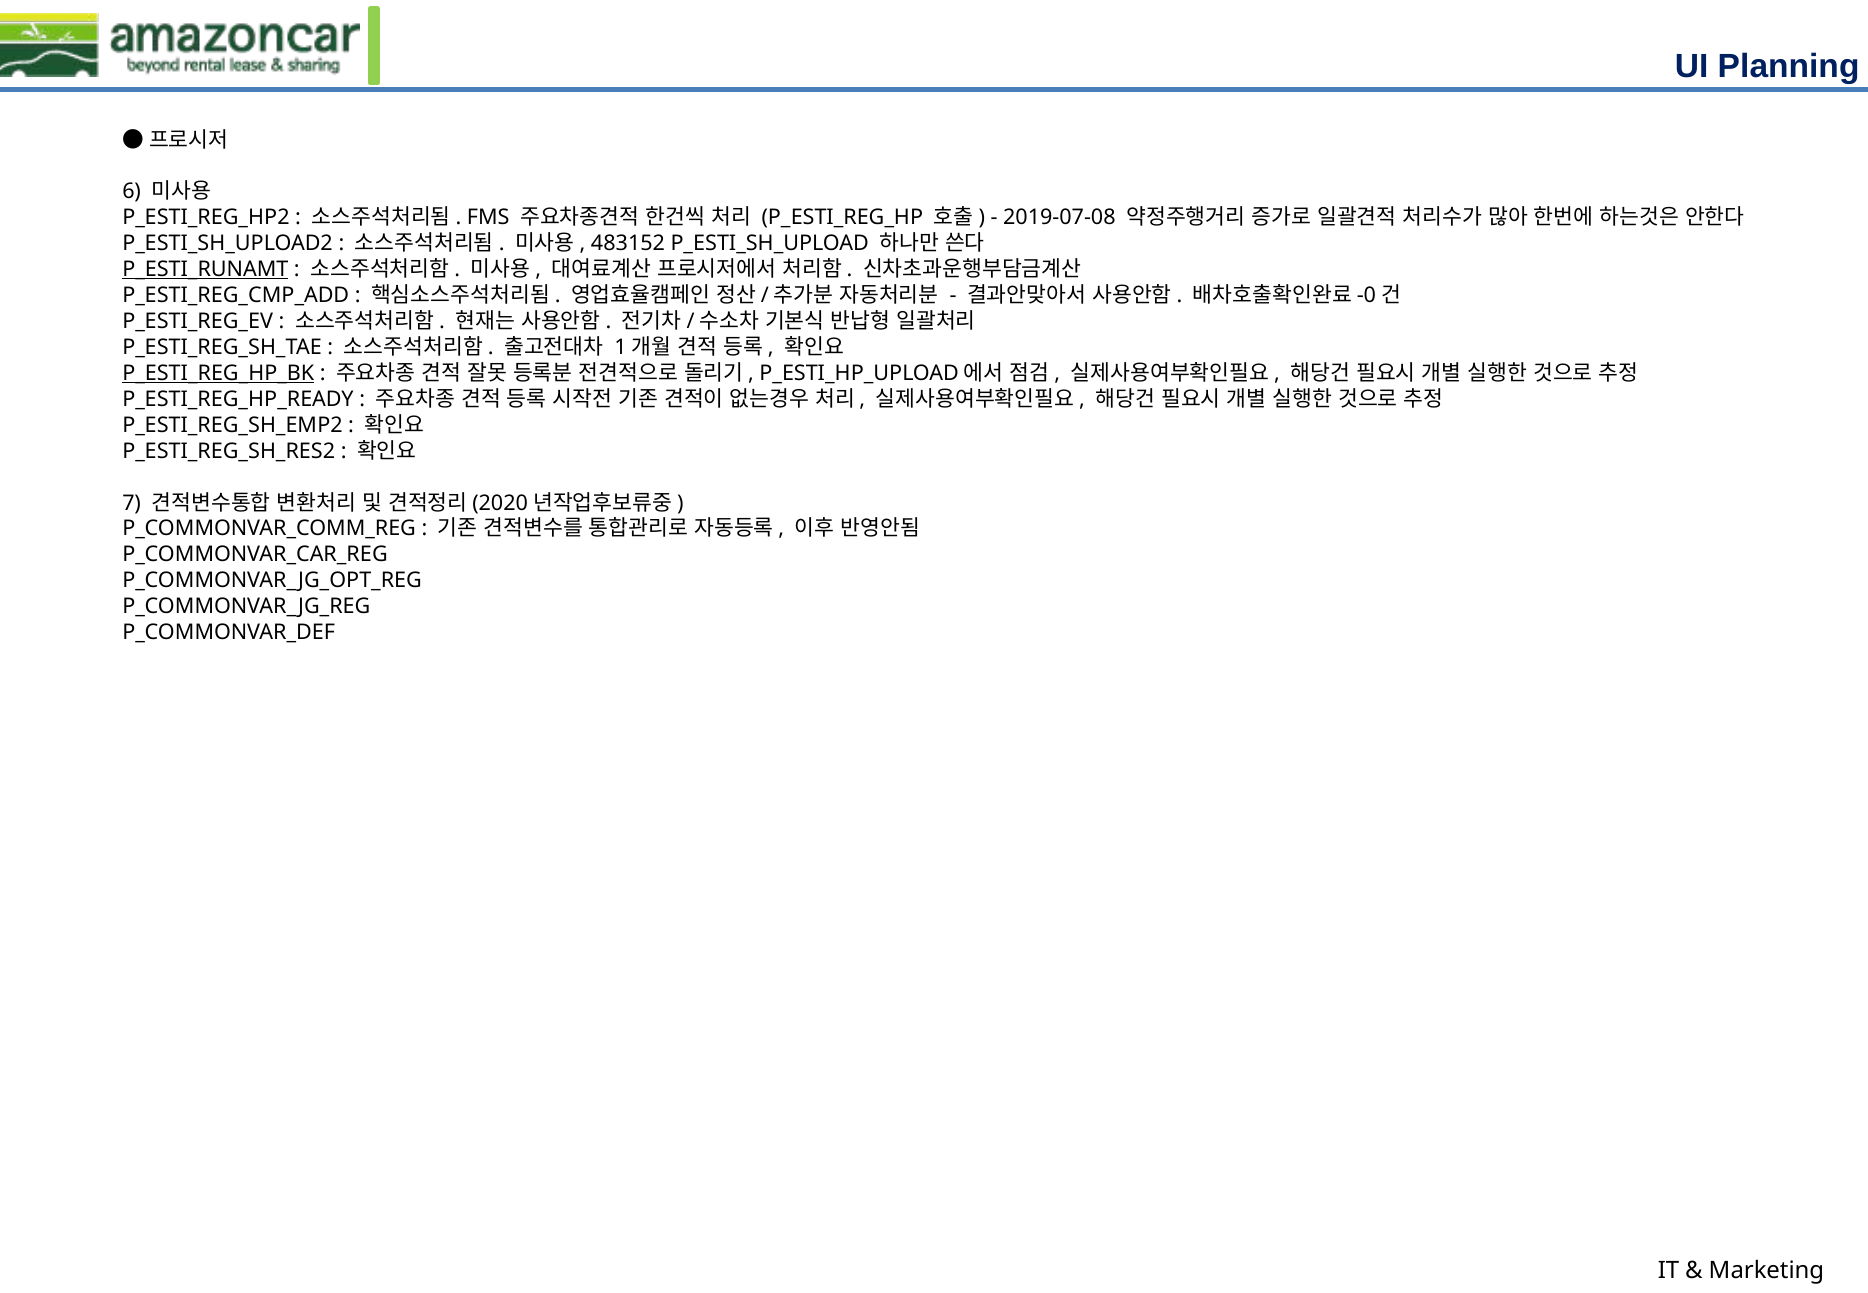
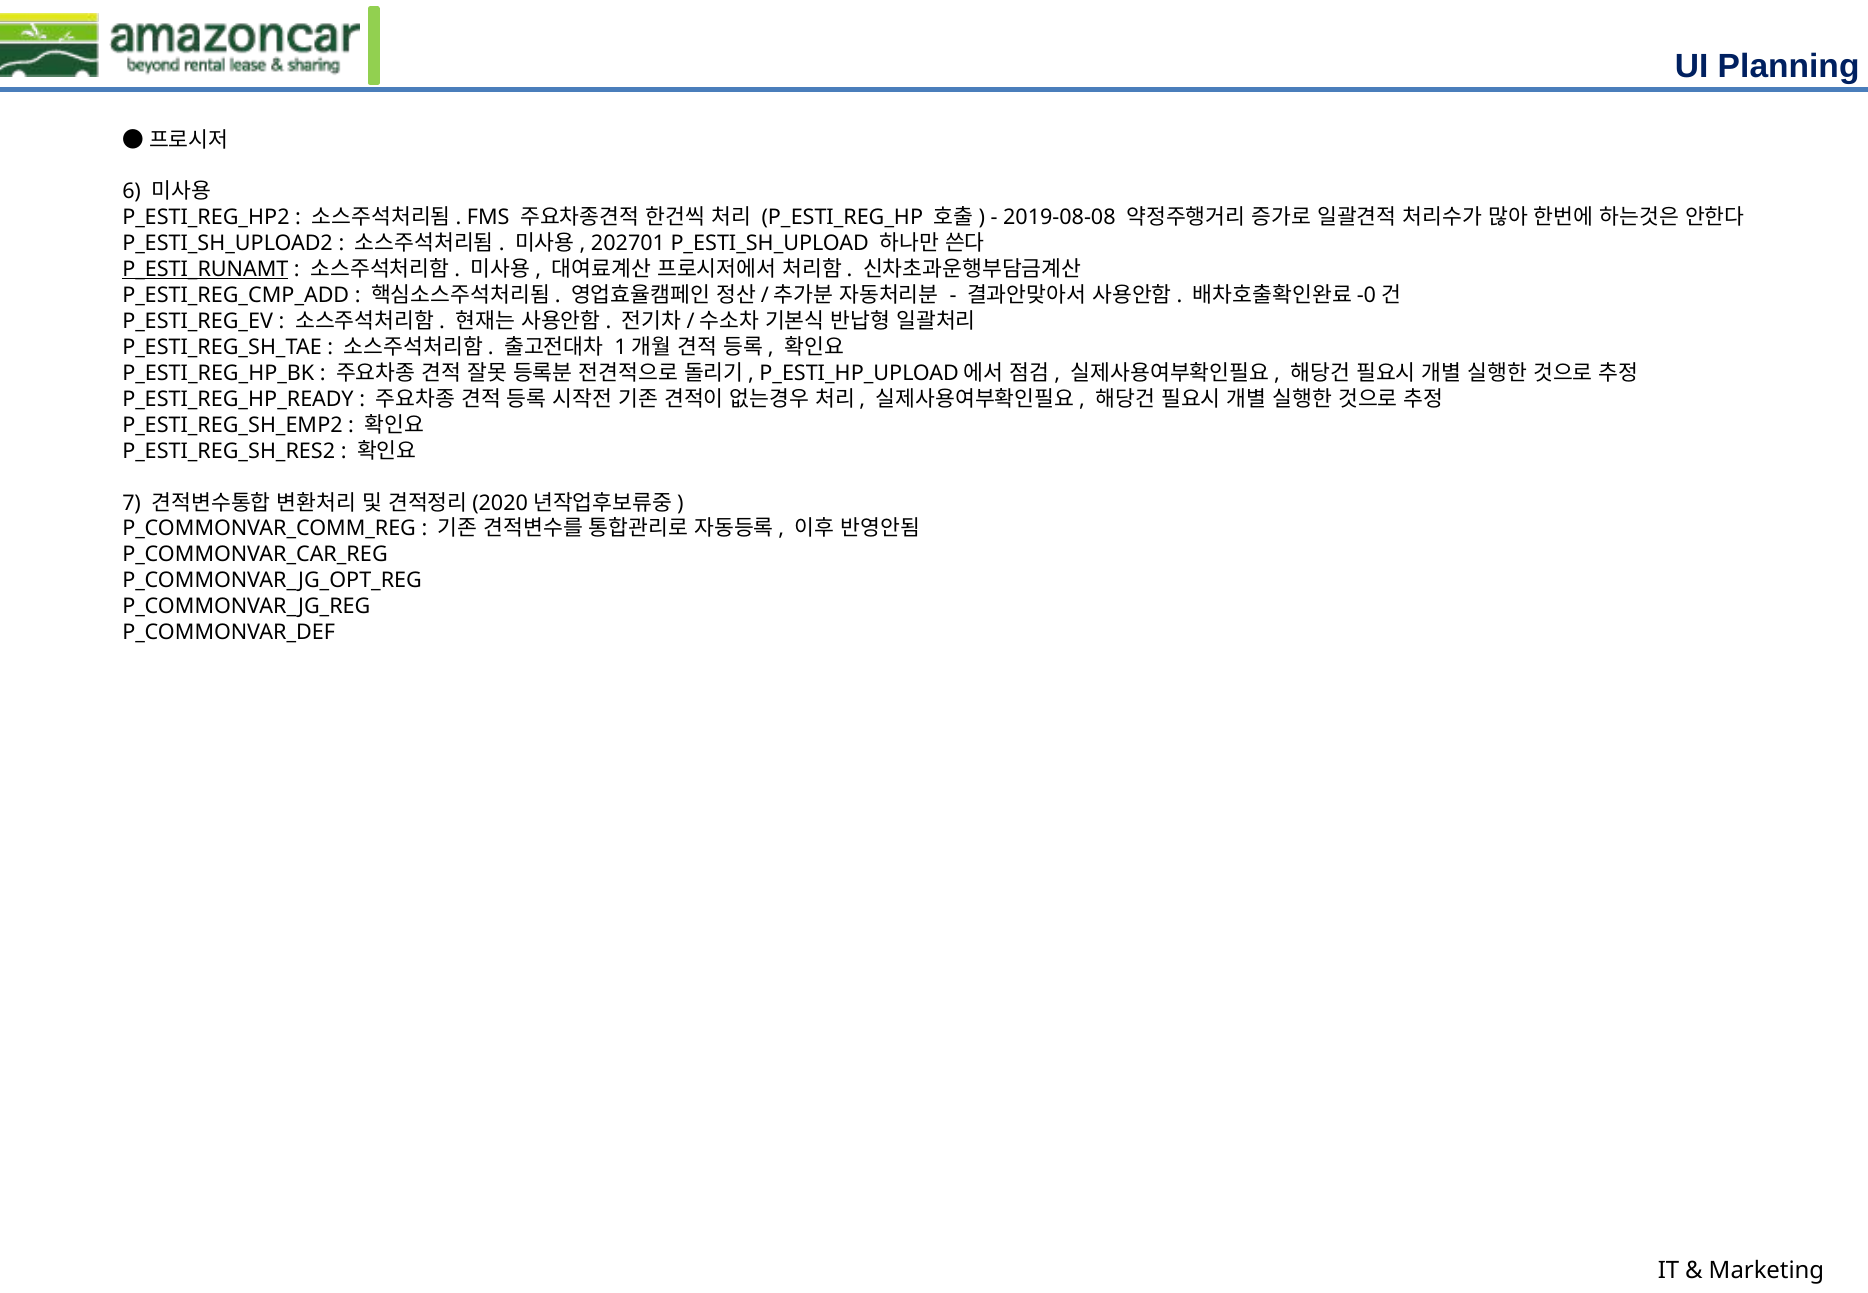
2019-07-08: 2019-07-08 -> 2019-08-08 (1059, 218)
483152: 483152 -> 202701 (628, 244)
P_ESTI_REG_HP_BK underline: present -> none (218, 373)
